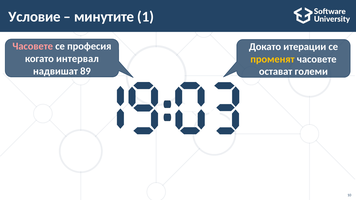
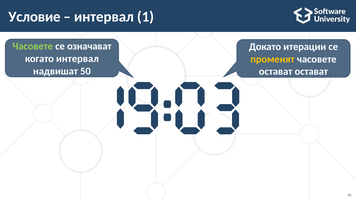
минутите: минутите -> интервал (104, 17)
Часовете colour: pink -> light green (33, 46)
професия: професия -> означават (89, 46)
89: 89 -> 50 (85, 71)
остават големи: големи -> остават (311, 72)
